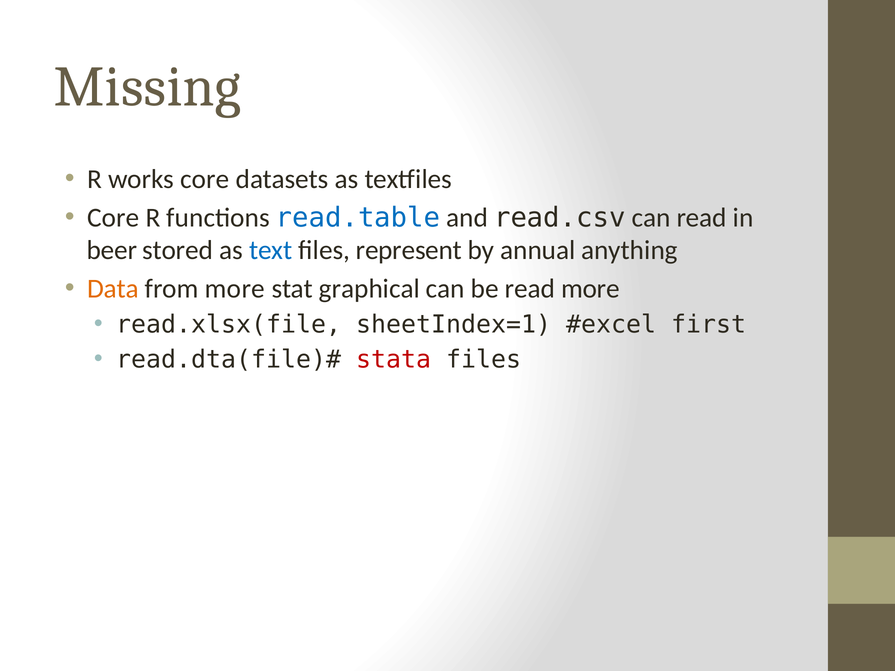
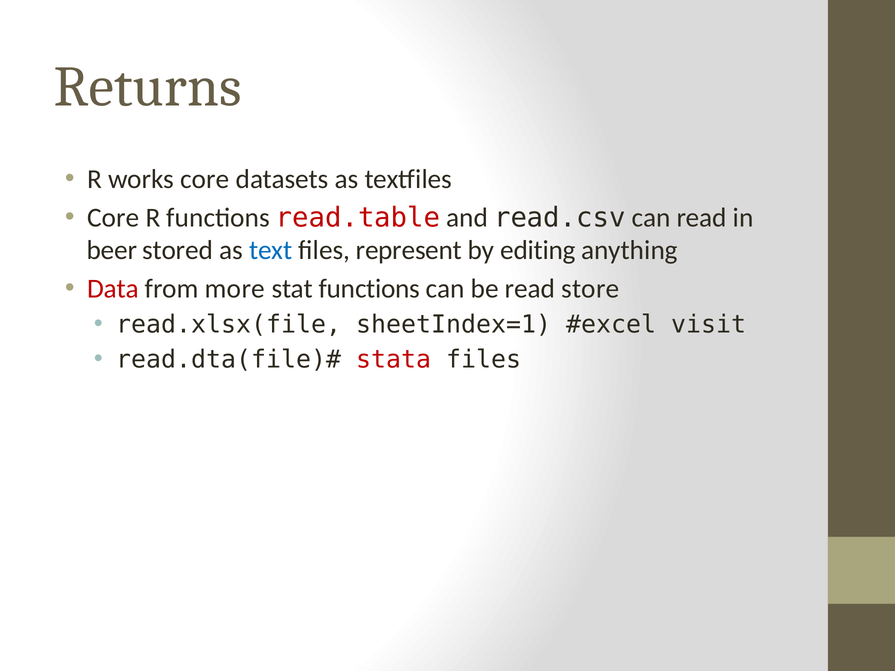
Missing: Missing -> Returns (148, 87)
read.table colour: blue -> red (358, 218)
annual: annual -> editing (538, 250)
Data colour: orange -> red (113, 289)
stat graphical: graphical -> functions (369, 289)
read more: more -> store (590, 289)
first: first -> visit (709, 325)
